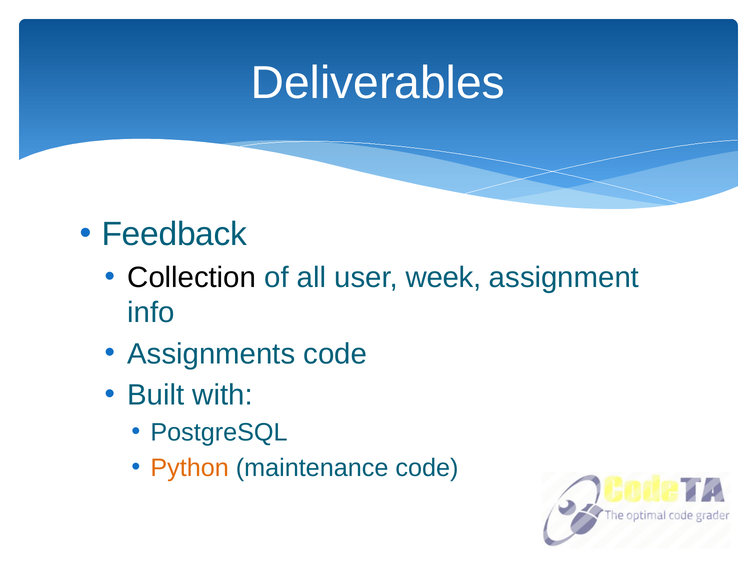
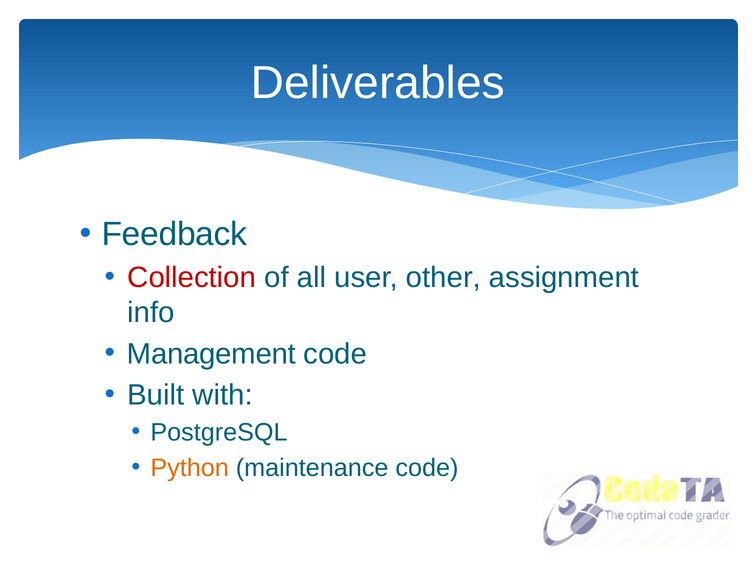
Collection colour: black -> red (192, 278)
week: week -> other (443, 278)
Assignments: Assignments -> Management (211, 354)
